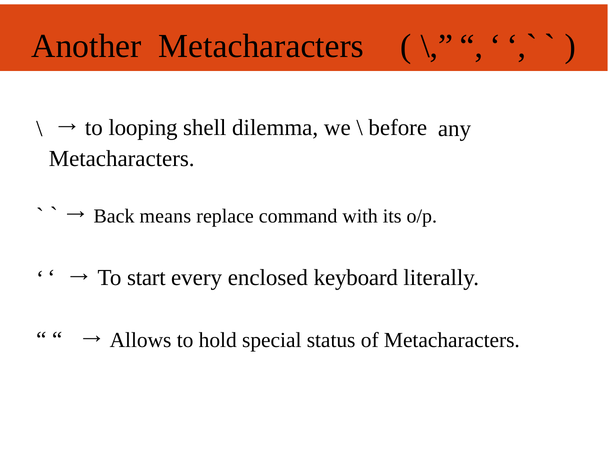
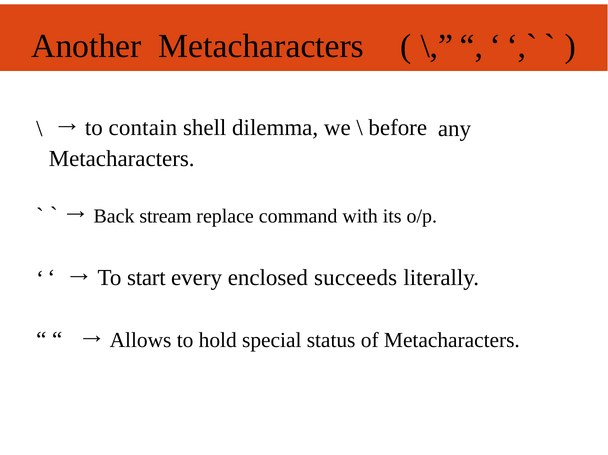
looping: looping -> contain (143, 128)
means: means -> stream (166, 216)
keyboard: keyboard -> succeeds (356, 278)
